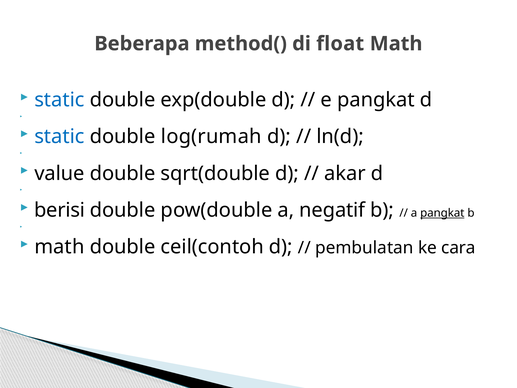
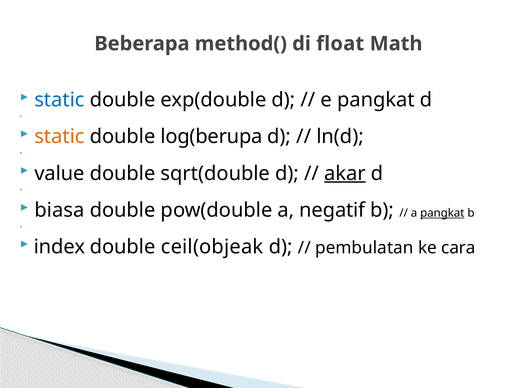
static colour: blue -> orange (59, 137)
log(rumah: log(rumah -> log(berupa (211, 137)
akar underline: none -> present (345, 173)
berisi: berisi -> biasa (59, 210)
math: math -> index (60, 247)
ceil(contoh: ceil(contoh -> ceil(objeak (212, 247)
